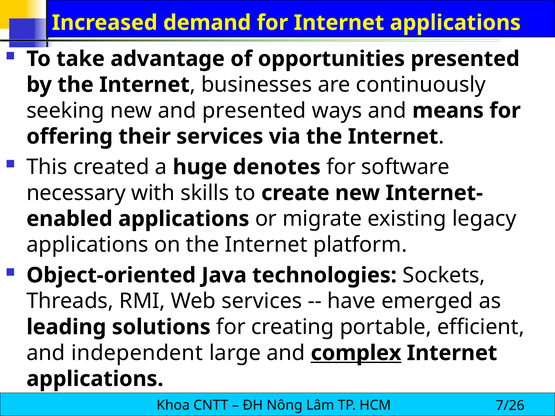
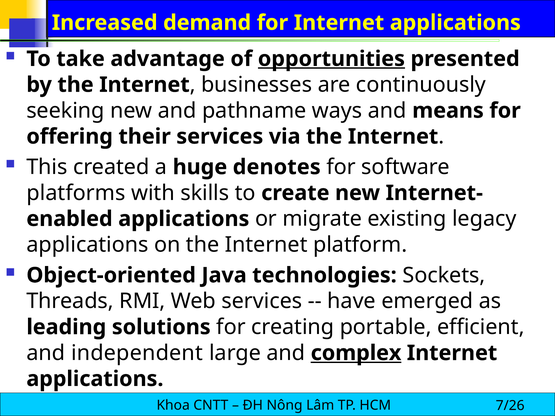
opportunities underline: none -> present (331, 59)
and presented: presented -> pathname (254, 111)
necessary: necessary -> platforms (76, 193)
